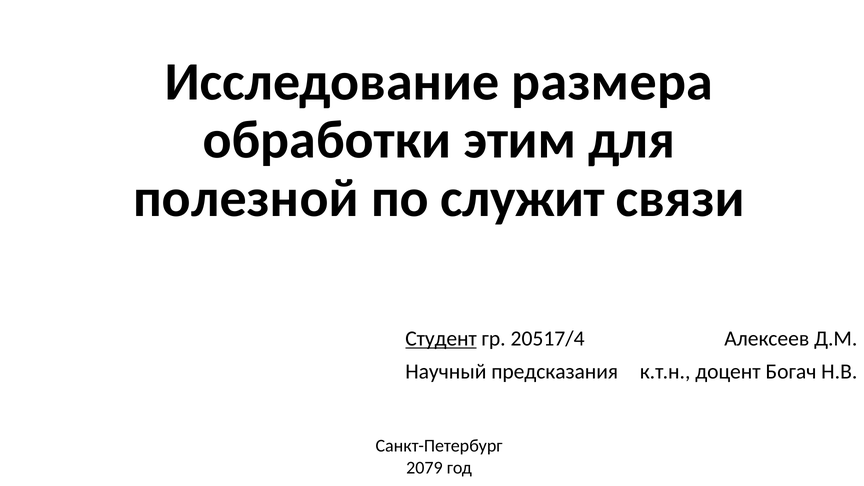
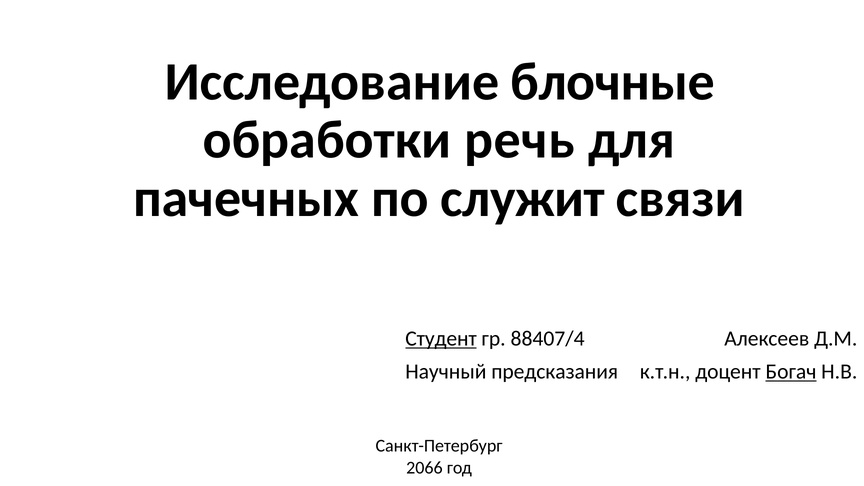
размера: размера -> блочные (613, 82)
этим: этим -> речь (520, 140)
полезной: полезной -> пачечных (246, 198)
20517/4: 20517/4 -> 88407/4 (548, 339)
Богач underline: none -> present (791, 372)
2079: 2079 -> 2066 (424, 468)
